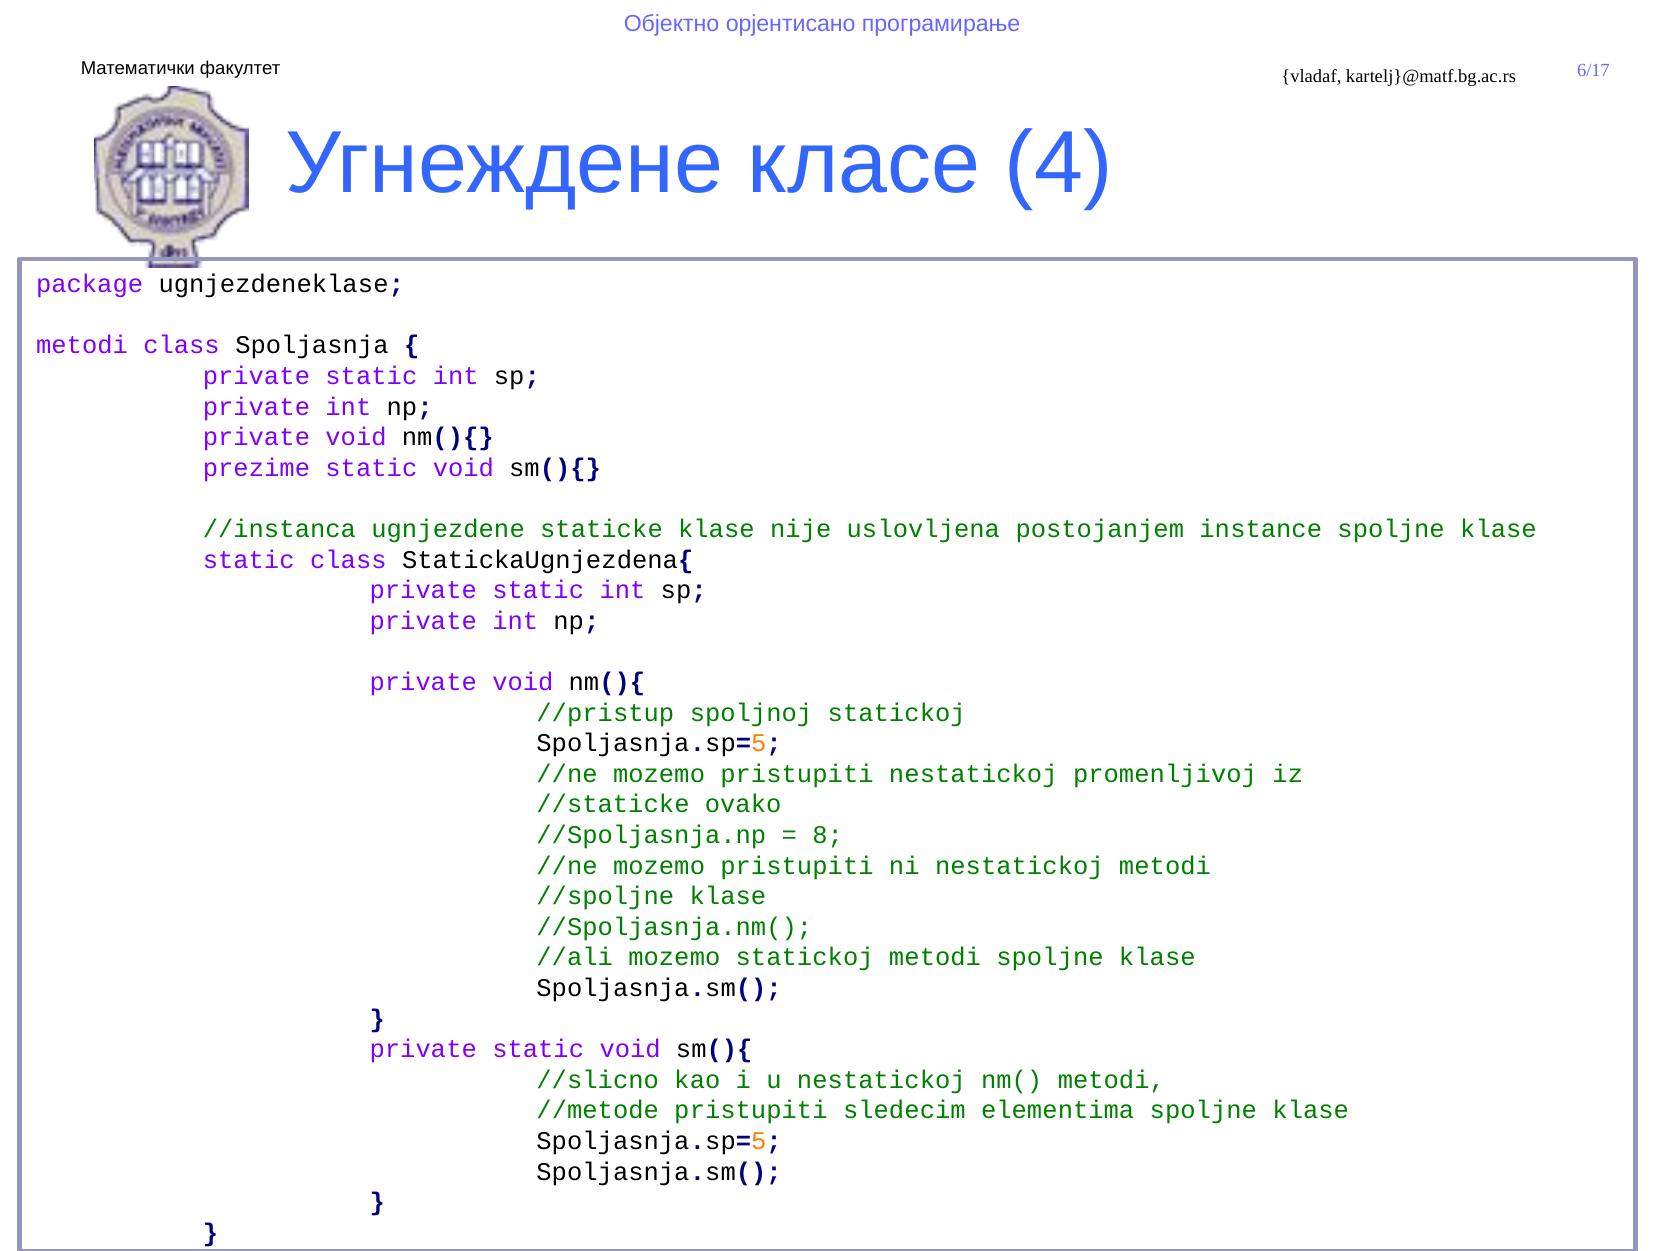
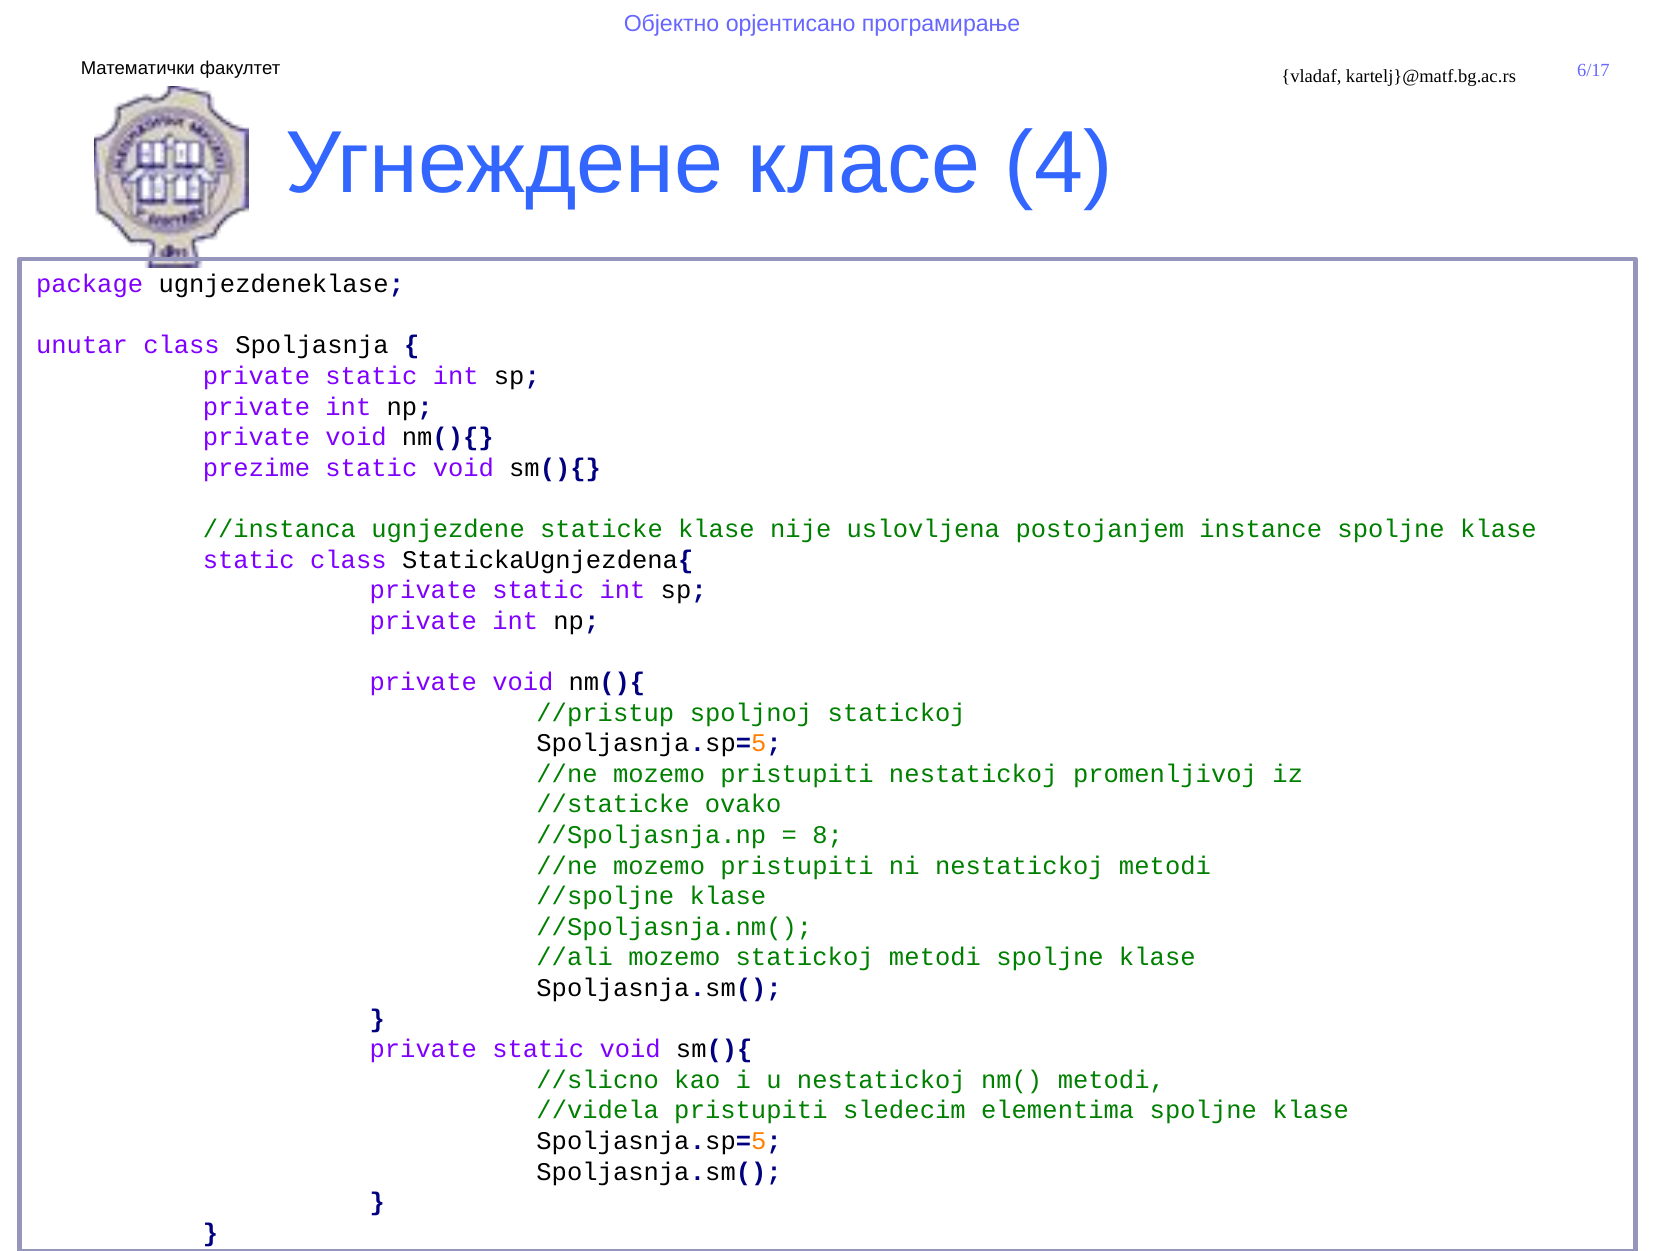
metodi: metodi -> unutar (82, 345)
//metode: //metode -> //videla (598, 1111)
